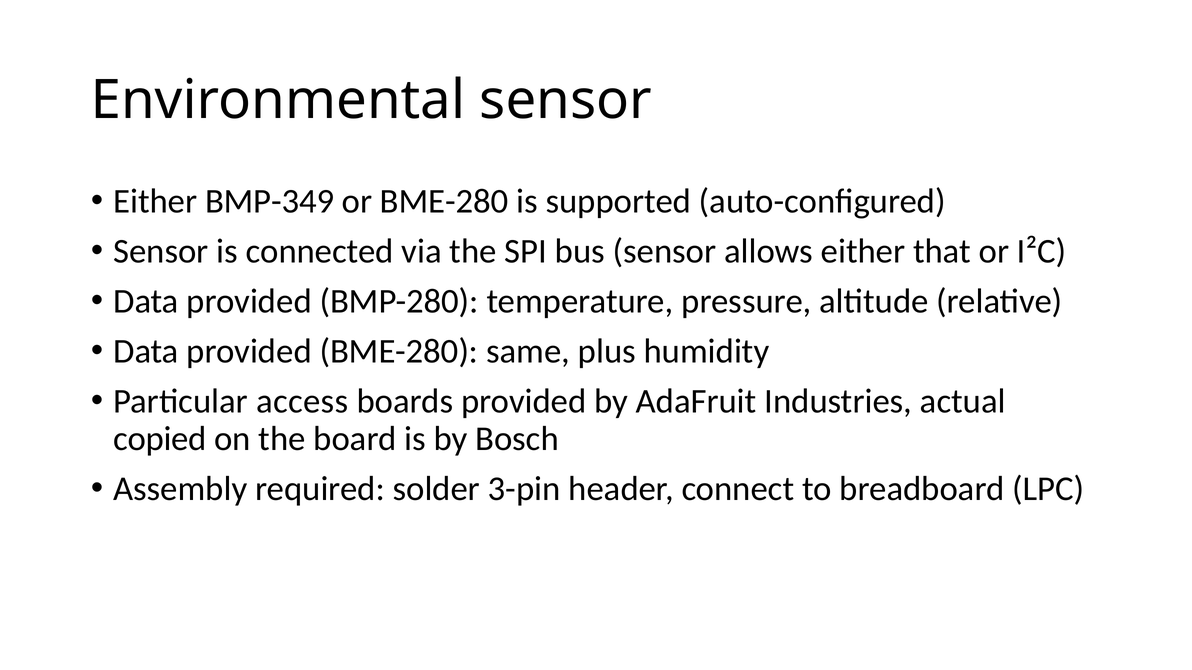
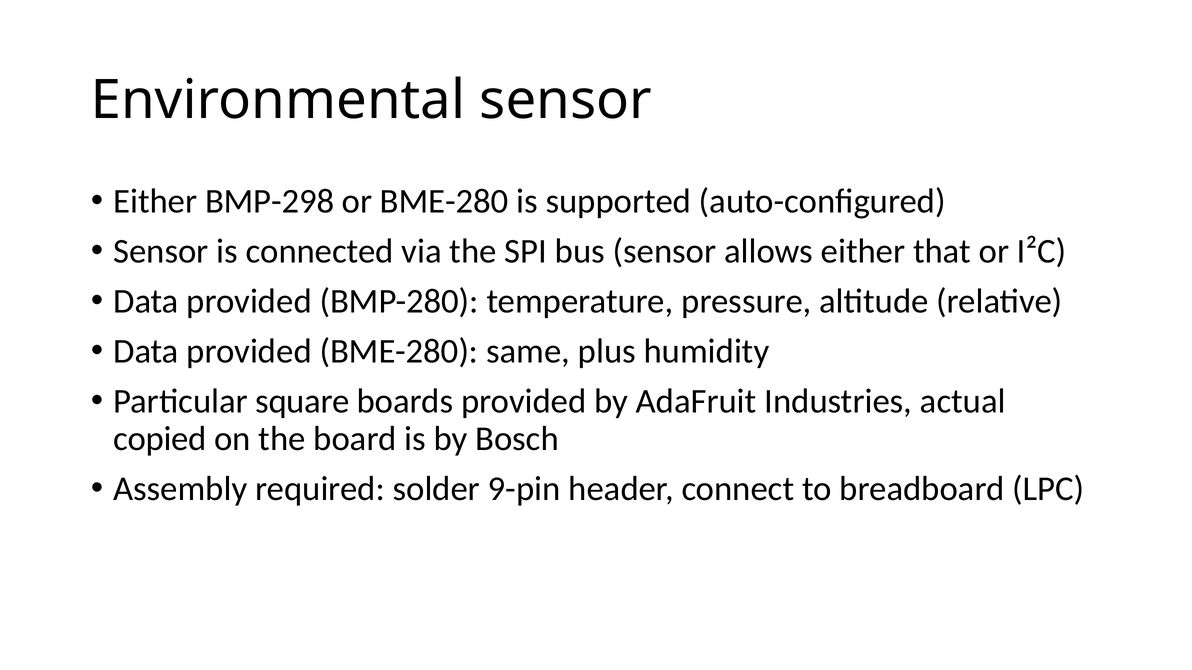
BMP-349: BMP-349 -> BMP-298 (270, 202)
access: access -> square (302, 401)
3-pin: 3-pin -> 9-pin (524, 489)
